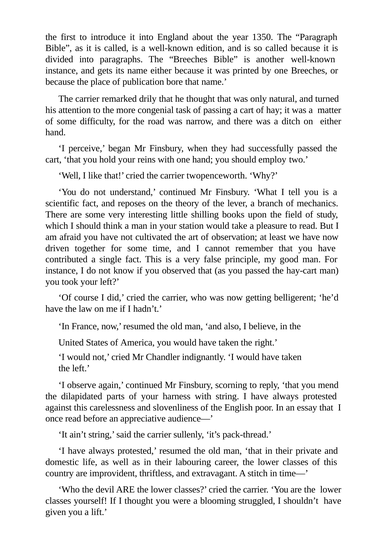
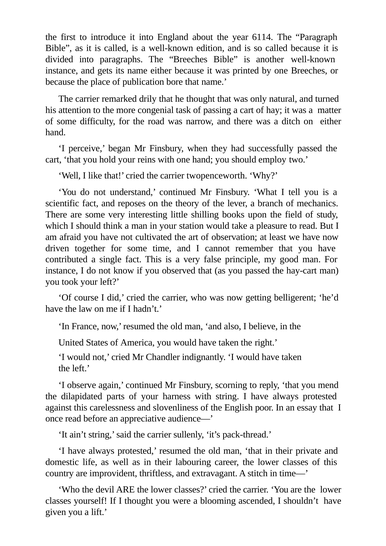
1350: 1350 -> 6114 (263, 37)
struggled: struggled -> ascended (257, 501)
